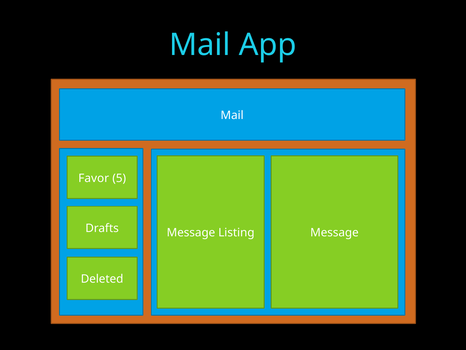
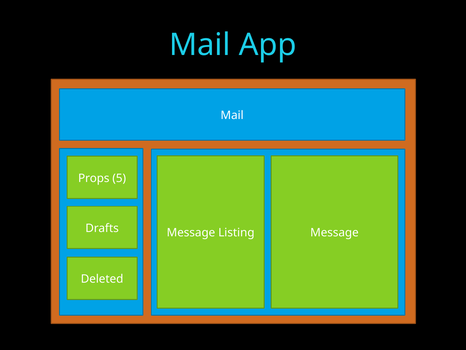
Favor: Favor -> Props (94, 178)
